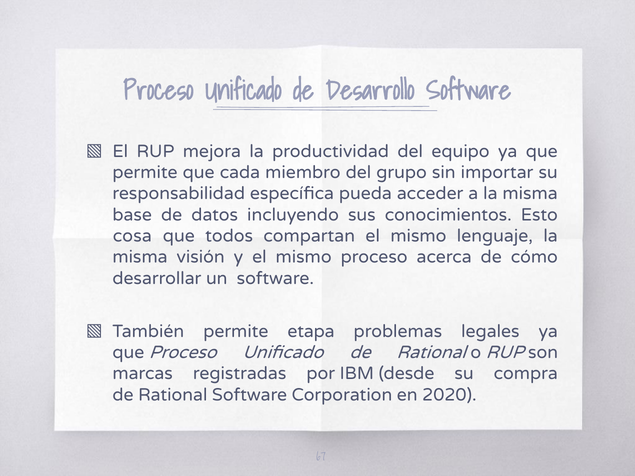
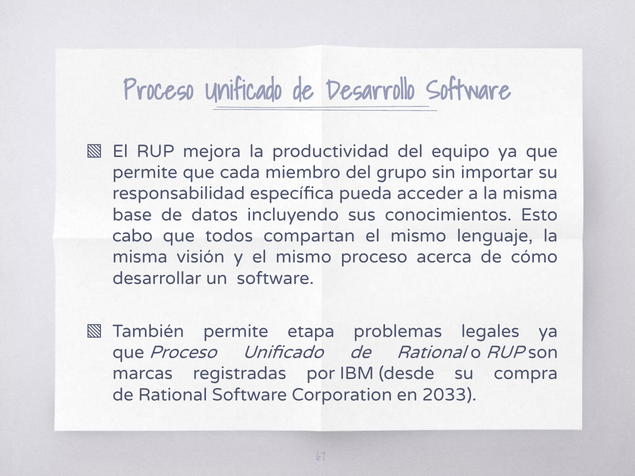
cosa: cosa -> cabo (132, 236)
2020: 2020 -> 2033 (449, 395)
